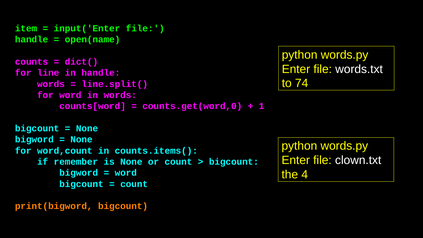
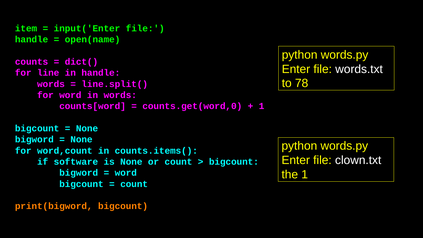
74: 74 -> 78 (302, 83)
remember: remember -> software (76, 162)
the 4: 4 -> 1 (305, 175)
